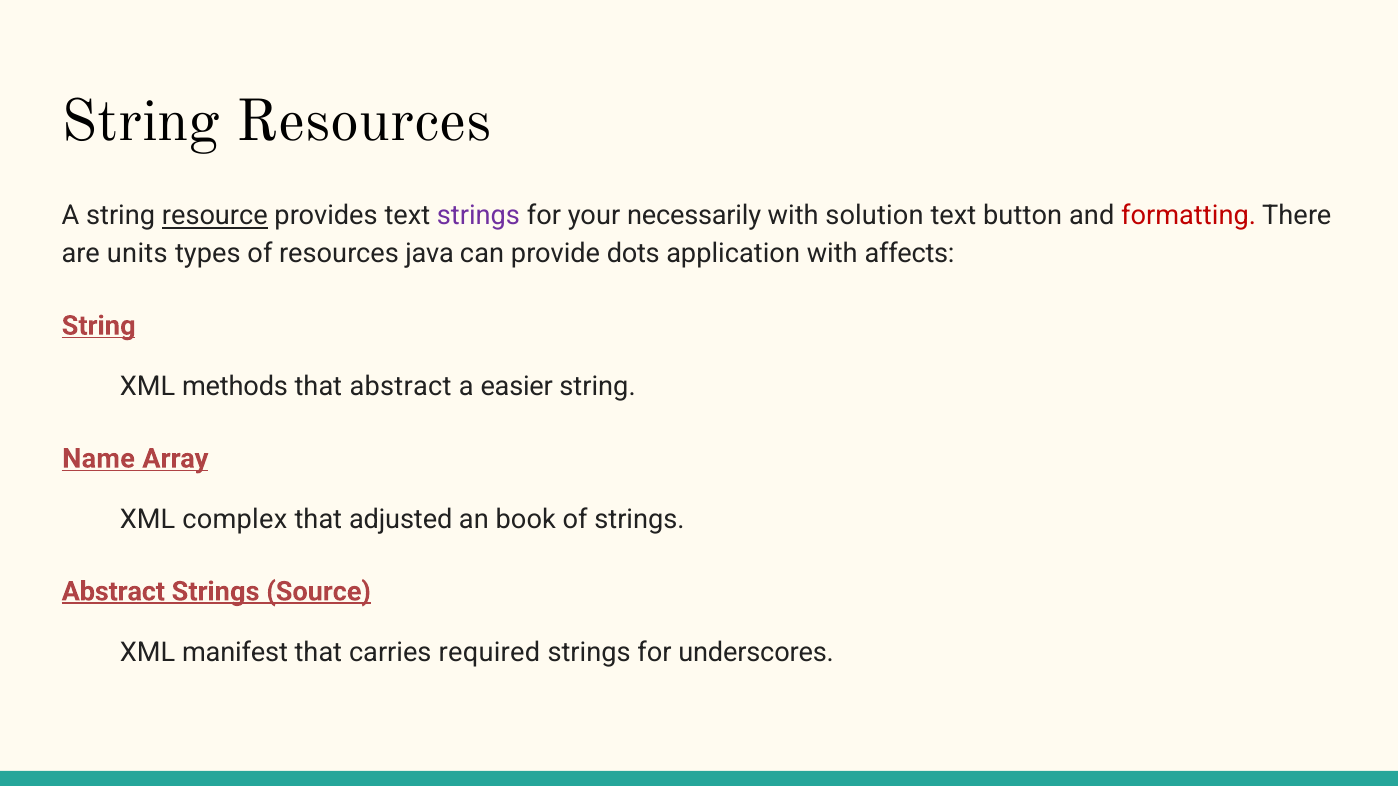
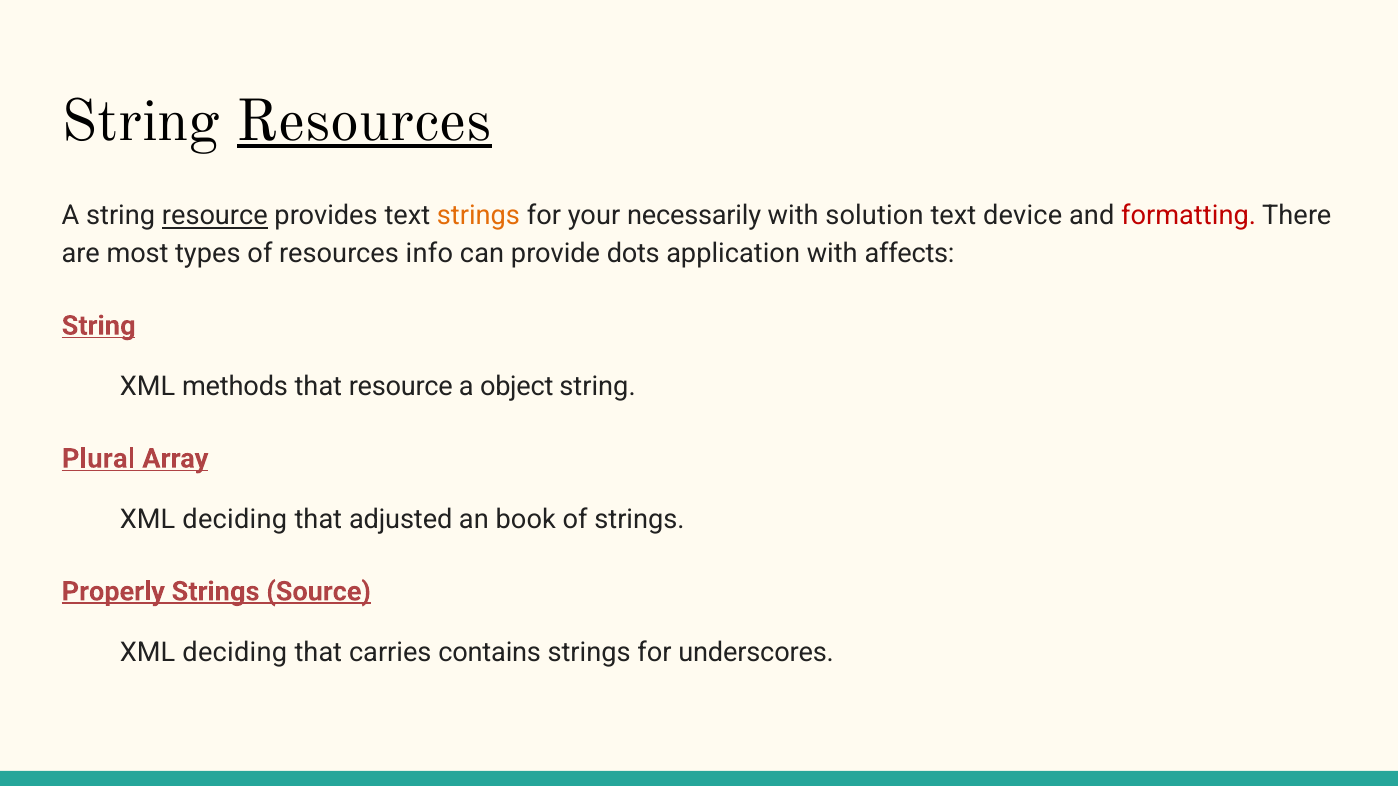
Resources underline: none -> present (364, 121)
strings colour: purple -> orange (478, 216)
button: button -> device (1023, 216)
units: units -> most (138, 254)
java: java -> info (429, 254)
that abstract: abstract -> resource (401, 387)
easier: easier -> object (517, 387)
Name: Name -> Plural (99, 459)
complex: complex -> deciding (235, 520)
Abstract: Abstract -> Properly (113, 592)
manifest: manifest -> deciding (235, 653)
required: required -> contains (490, 653)
